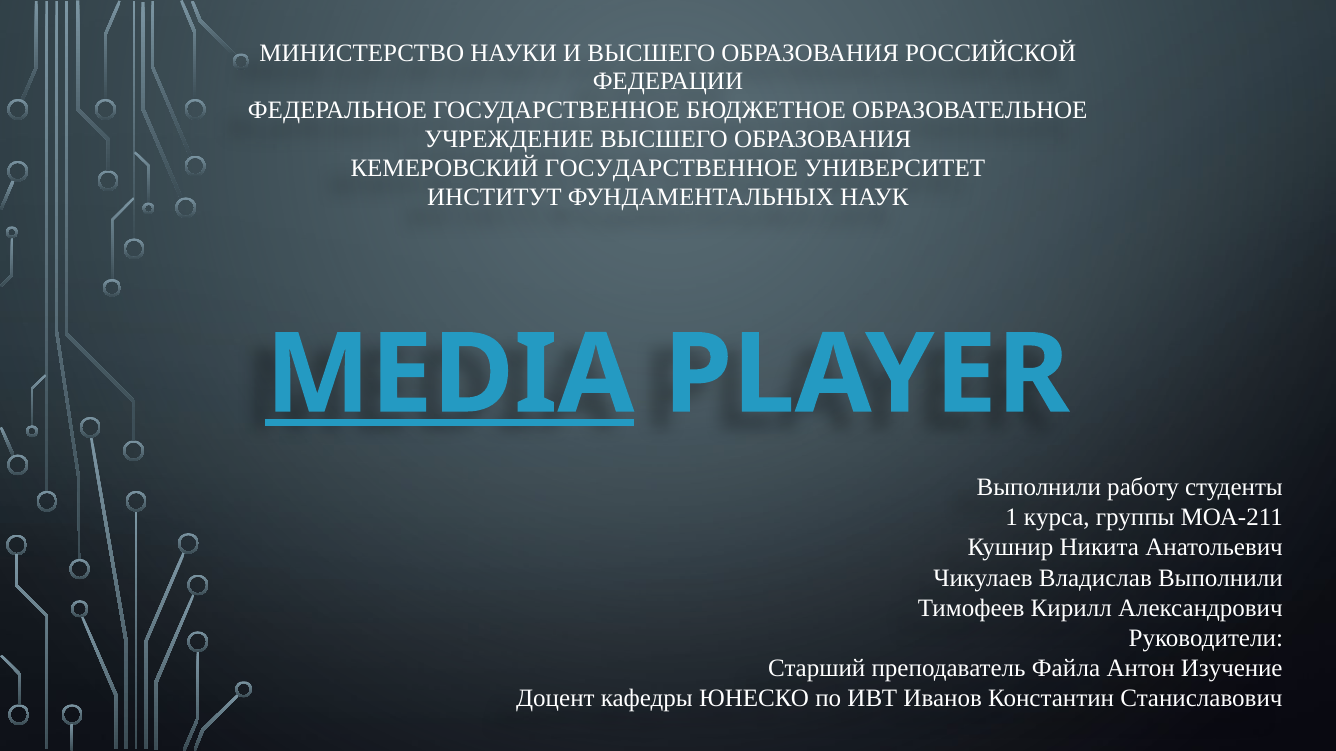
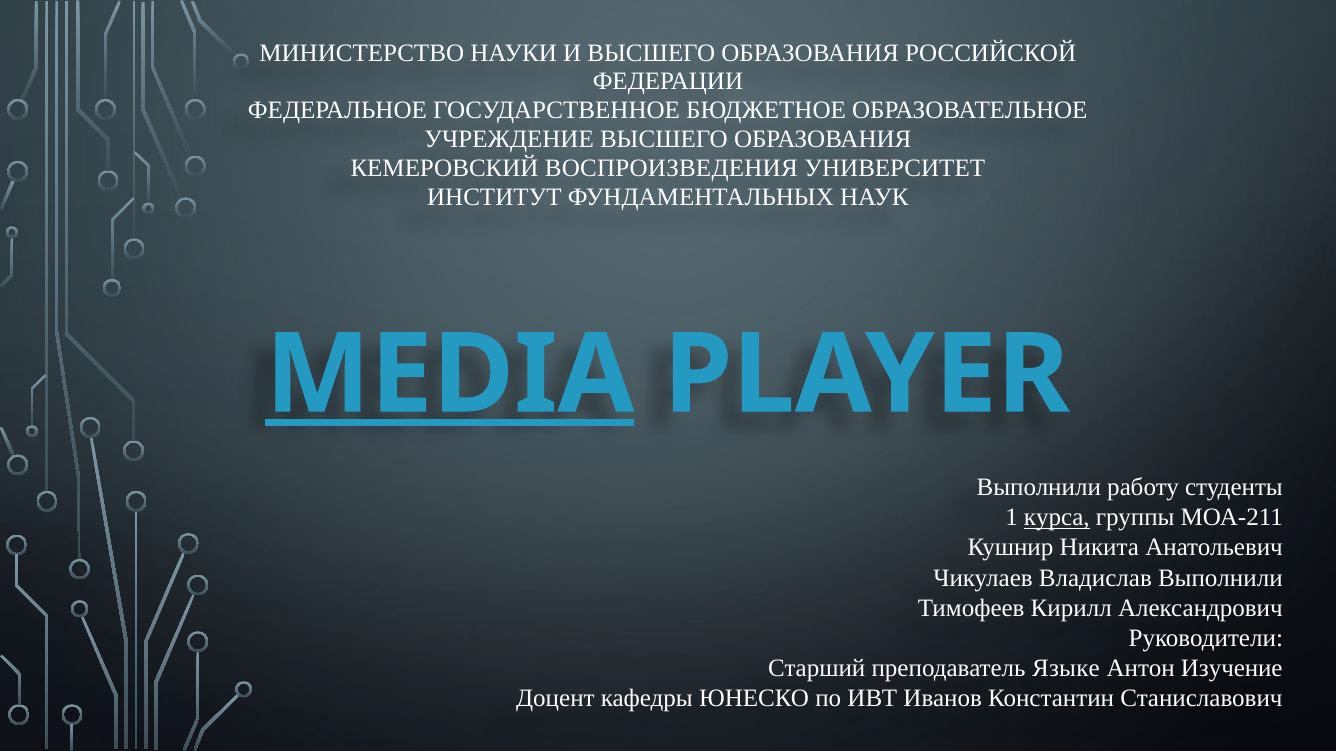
КЕМЕРОВСКИЙ ГОСУДАРСТВЕННОЕ: ГОСУДАРСТВЕННОЕ -> ВОСПРОИЗВЕДЕНИЯ (671, 168)
курса underline: none -> present (1057, 518)
Файла: Файла -> Языке (1066, 668)
